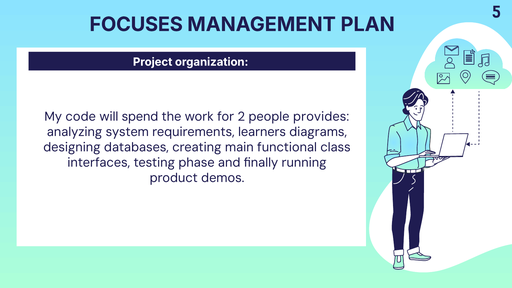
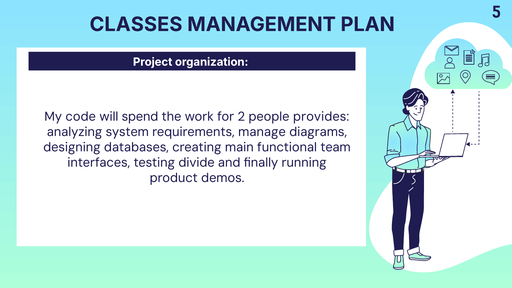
FOCUSES: FOCUSES -> CLASSES (136, 24)
learners: learners -> manage (262, 132)
class: class -> team (336, 147)
phase: phase -> divide (197, 163)
